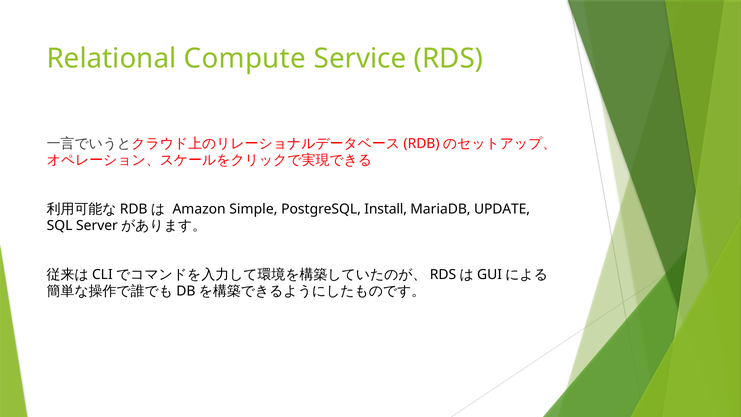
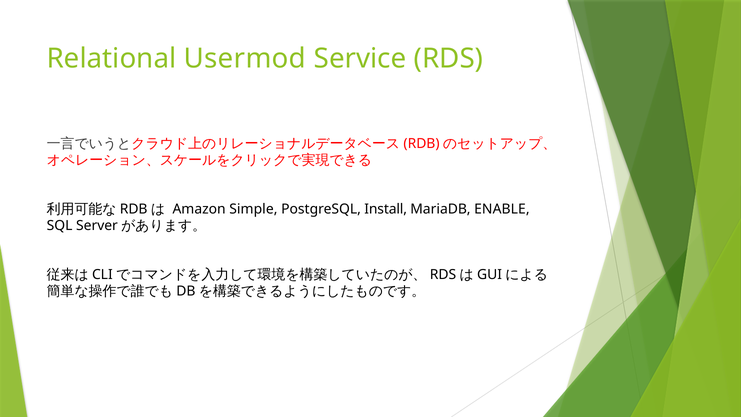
Compute: Compute -> Usermod (245, 58)
UPDATE: UPDATE -> ENABLE (502, 209)
